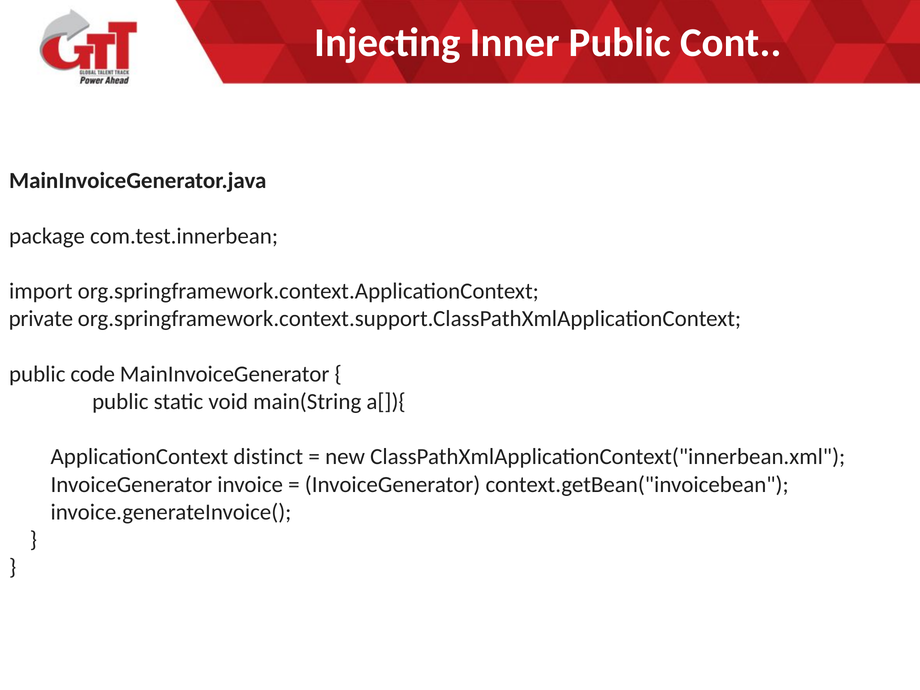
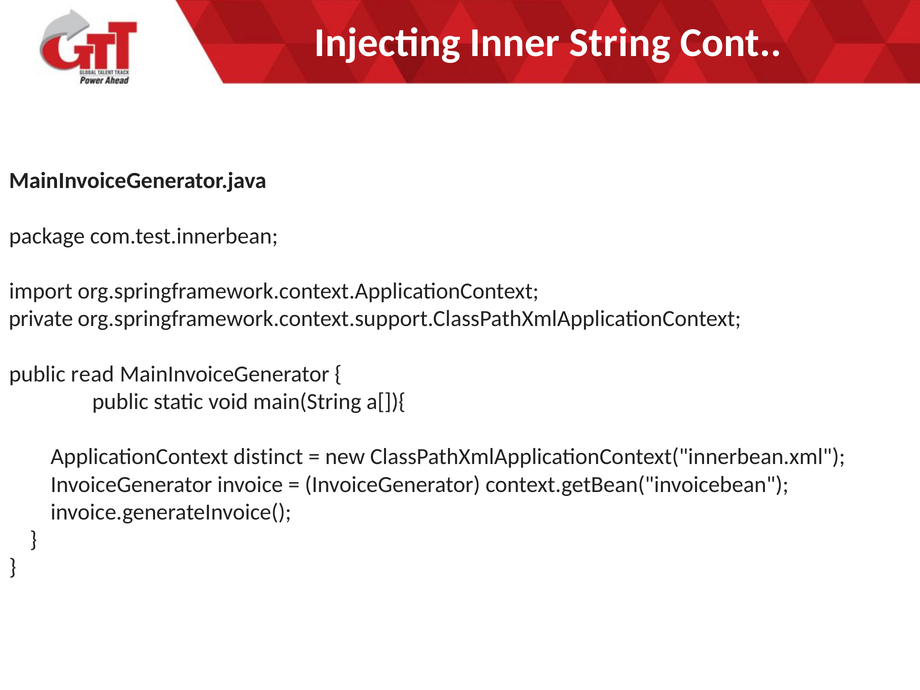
Inner Public: Public -> String (620, 43)
code: code -> read (92, 374)
